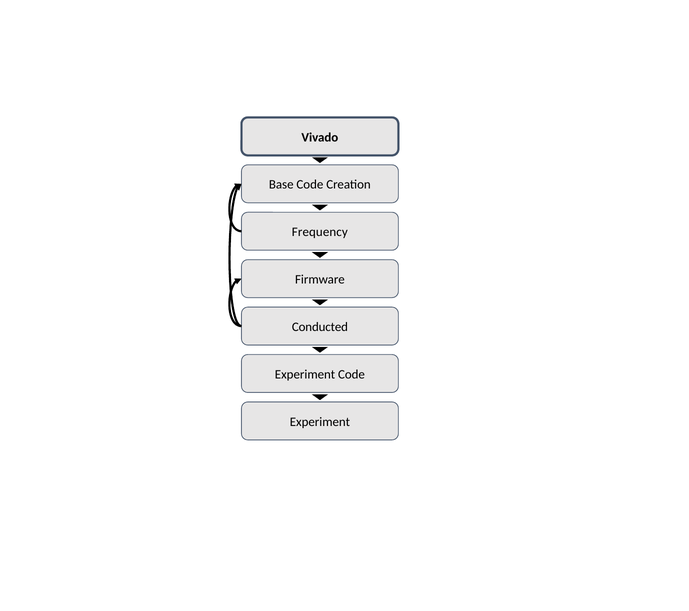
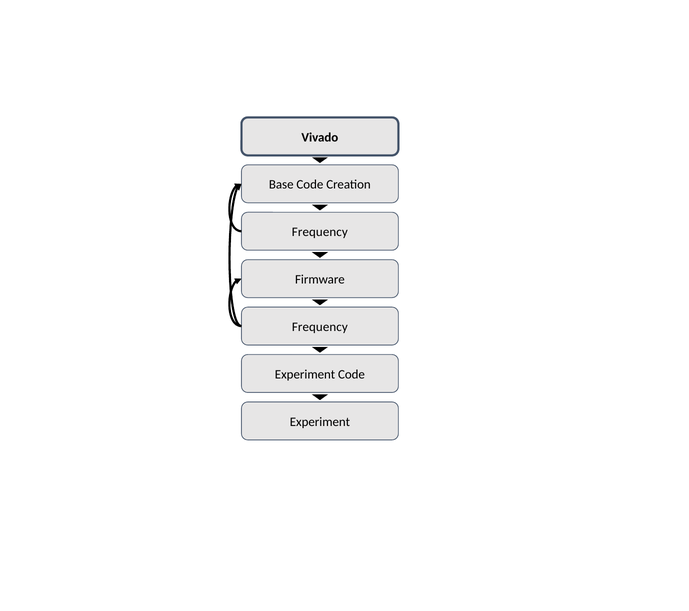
Conducted: Conducted -> Frequency (320, 327)
